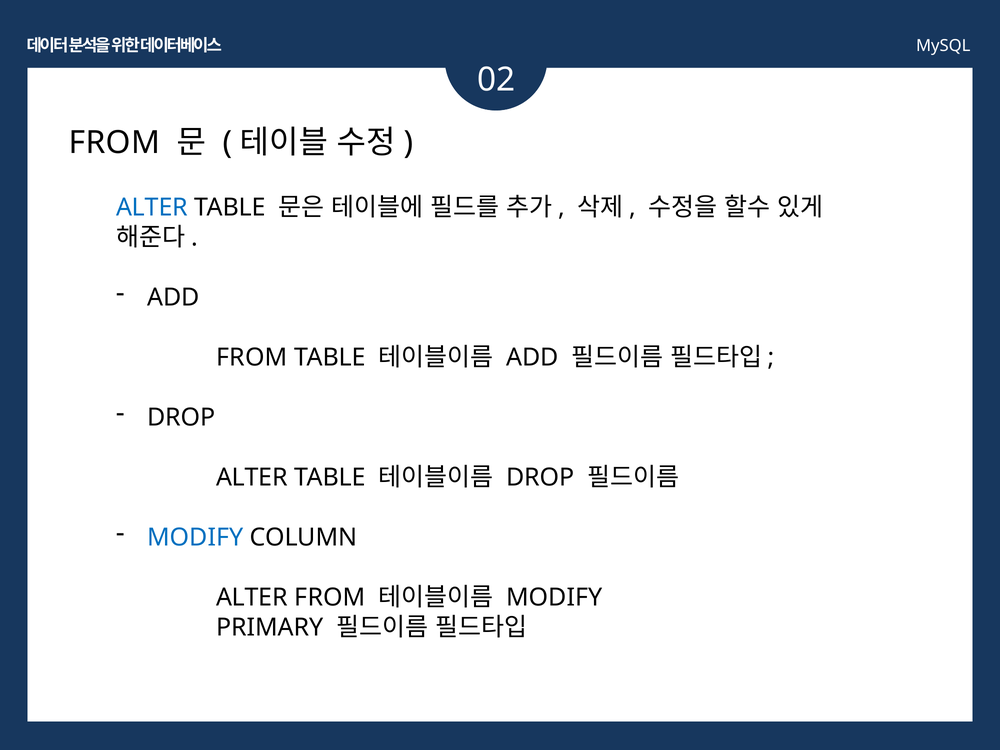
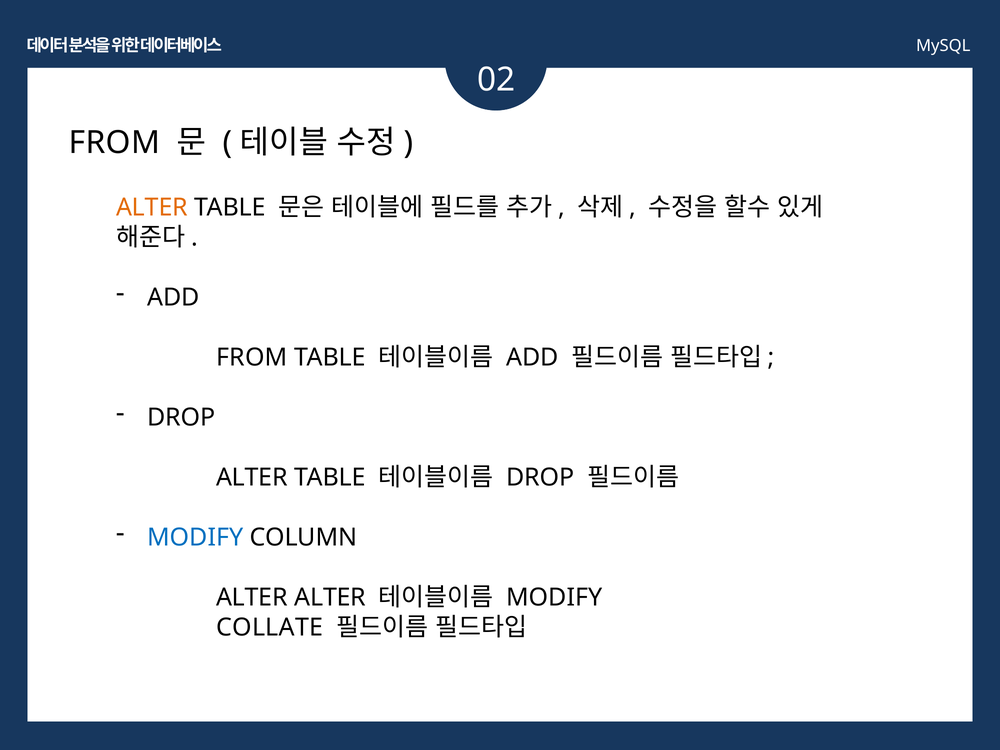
ALTER colour: blue -> orange (152, 208)
ALTER FROM: FROM -> ALTER (330, 598)
PRIMARY: PRIMARY -> COLLATE (270, 628)
